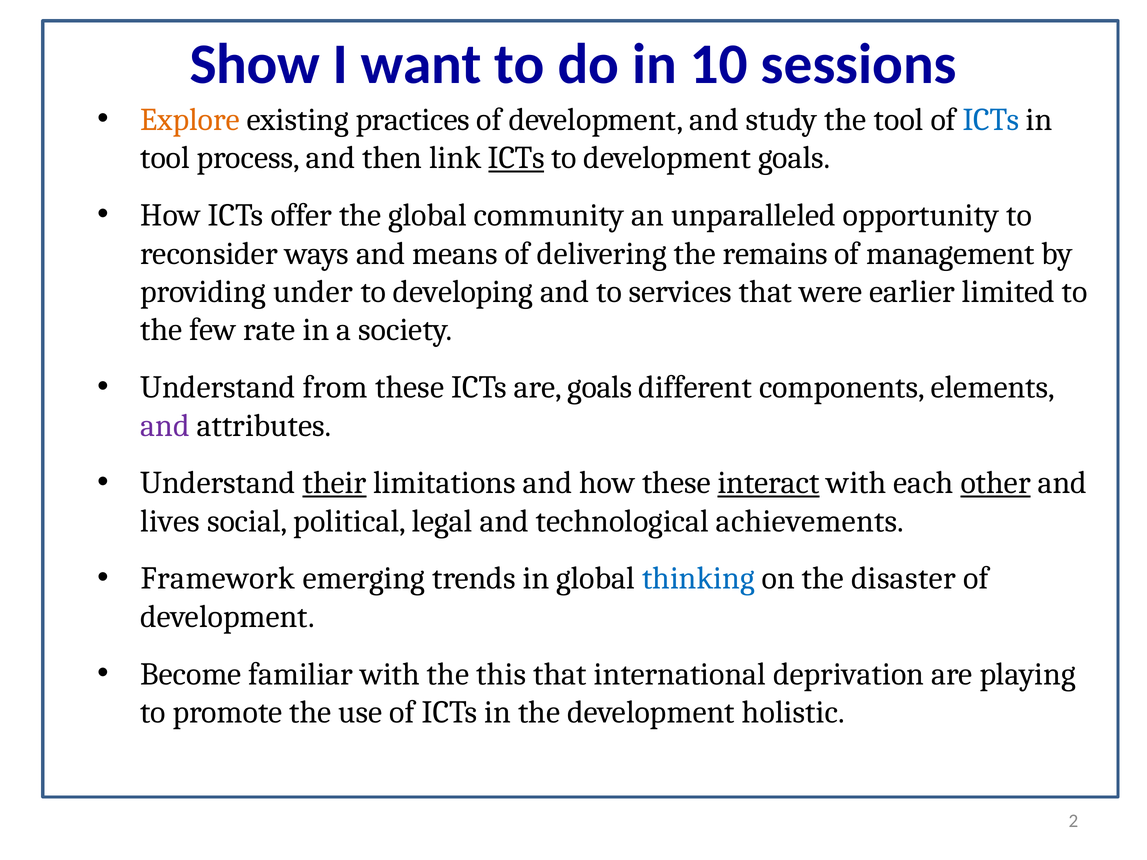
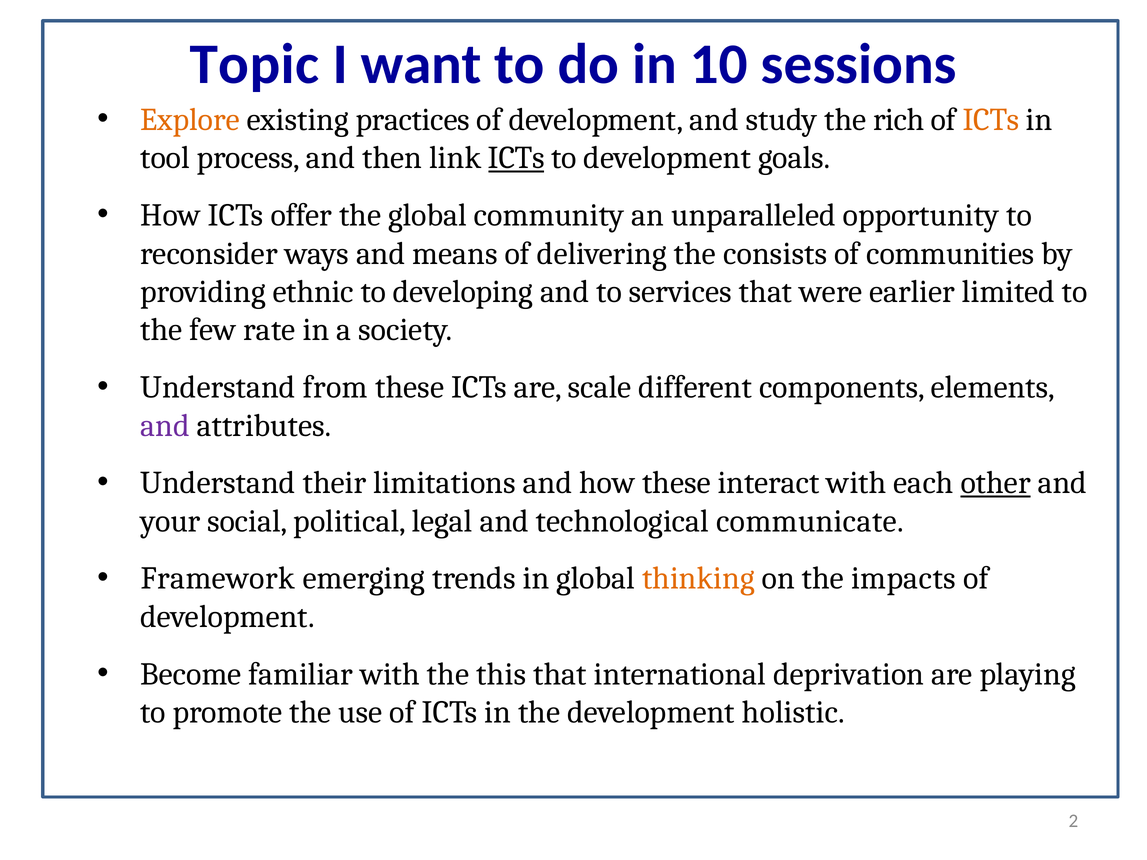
Show: Show -> Topic (255, 64)
the tool: tool -> rich (899, 120)
ICTs colour: blue -> orange (991, 120)
remains: remains -> consists (775, 254)
management: management -> communities (950, 254)
under: under -> ethnic (313, 292)
are goals: goals -> scale (600, 387)
their underline: present -> none (334, 483)
interact underline: present -> none (769, 483)
lives: lives -> your (170, 521)
achievements: achievements -> communicate (810, 521)
thinking colour: blue -> orange (698, 579)
disaster: disaster -> impacts (903, 579)
